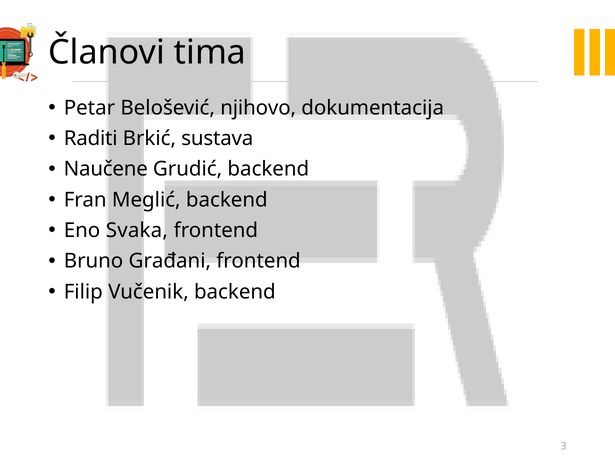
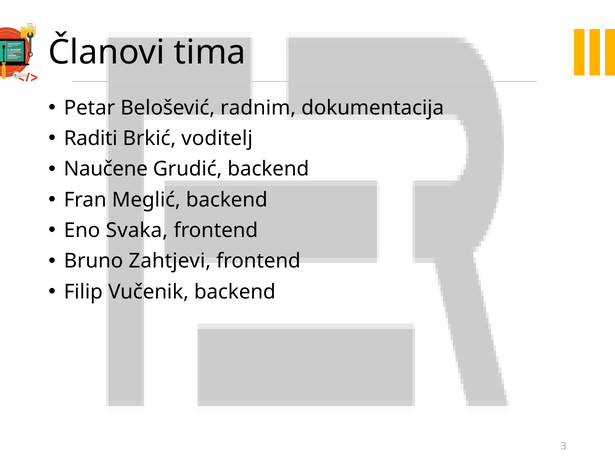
njihovo: njihovo -> radnim (258, 108)
sustava: sustava -> voditelj (217, 139)
Građani: Građani -> Zahtjevi (170, 261)
